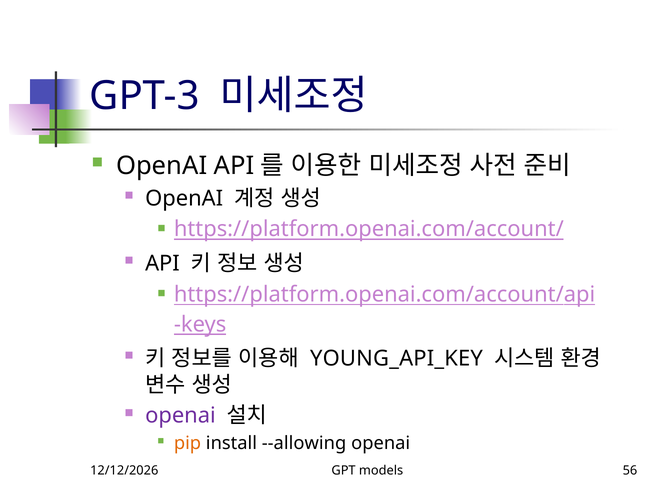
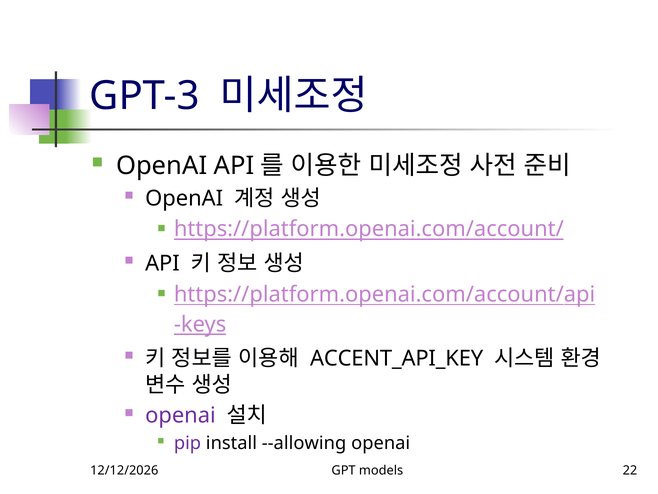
YOUNG_API_KEY: YOUNG_API_KEY -> ACCENT_API_KEY (397, 358)
pip colour: orange -> purple (188, 443)
56: 56 -> 22 (630, 470)
